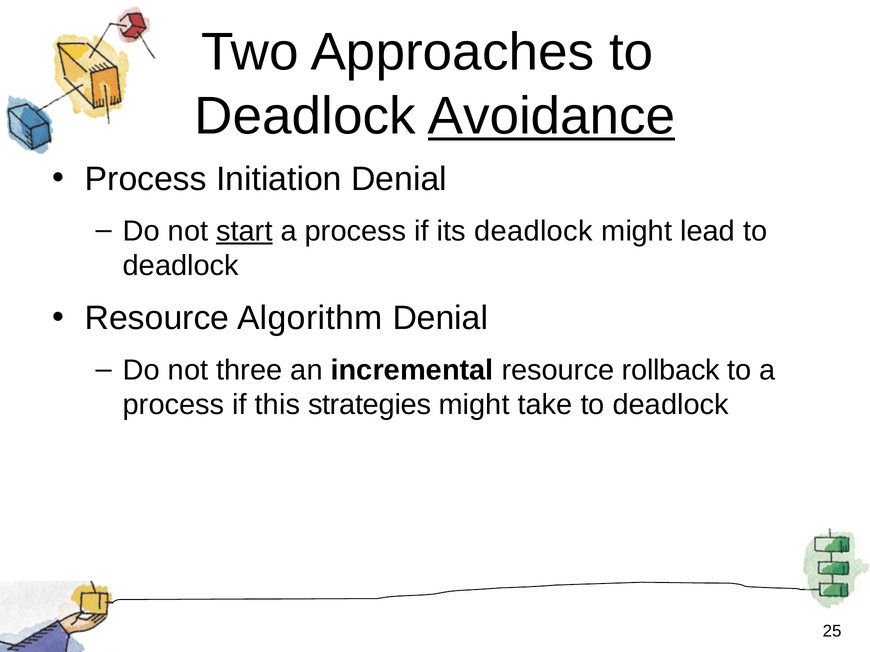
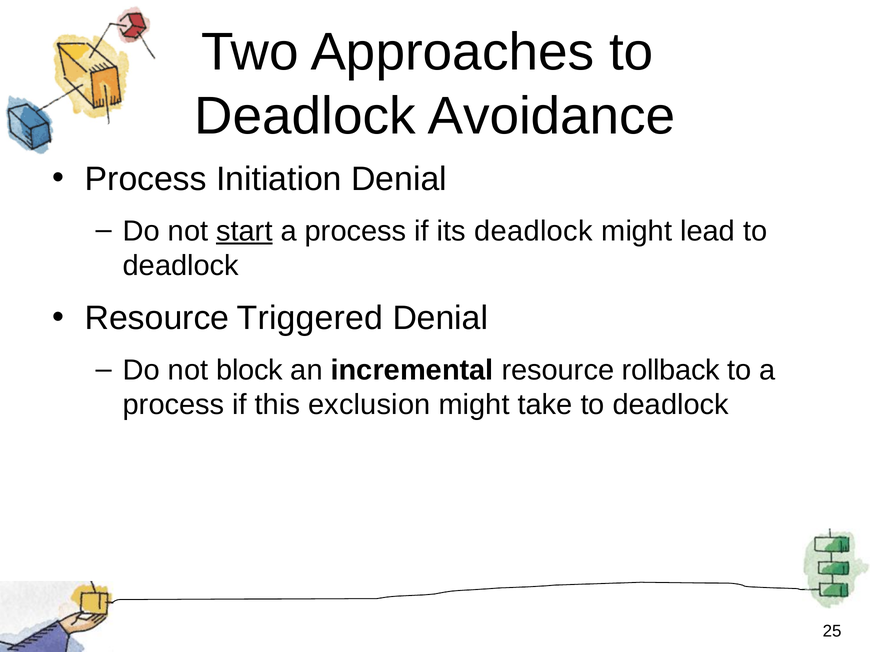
Avoidance underline: present -> none (552, 116)
Algorithm: Algorithm -> Triggered (310, 318)
three: three -> block (249, 370)
strategies: strategies -> exclusion (369, 405)
